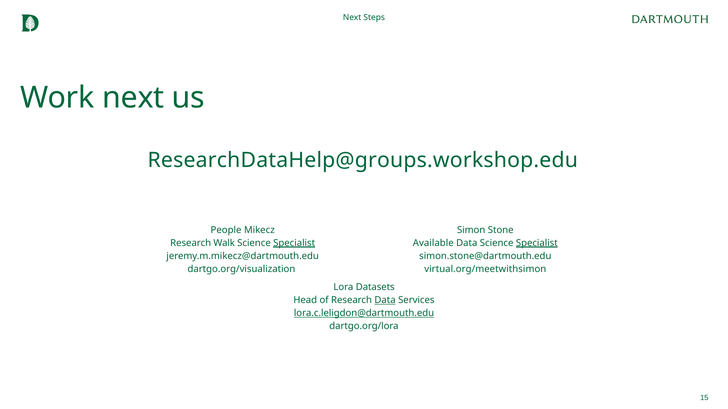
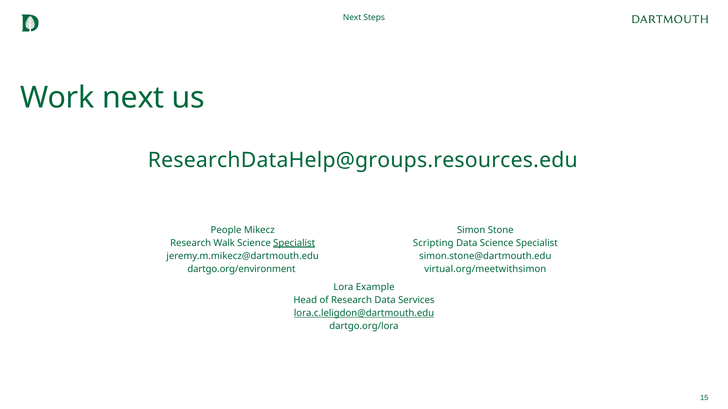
ResearchDataHelp@groups.workshop.edu: ResearchDataHelp@groups.workshop.edu -> ResearchDataHelp@groups.resources.edu (363, 161)
Available: Available -> Scripting (433, 243)
Specialist underline: present -> none (537, 243)
dartgo.org/visualization: dartgo.org/visualization -> dartgo.org/environment (241, 269)
Datasets: Datasets -> Example (375, 288)
Data underline: present -> none (385, 301)
